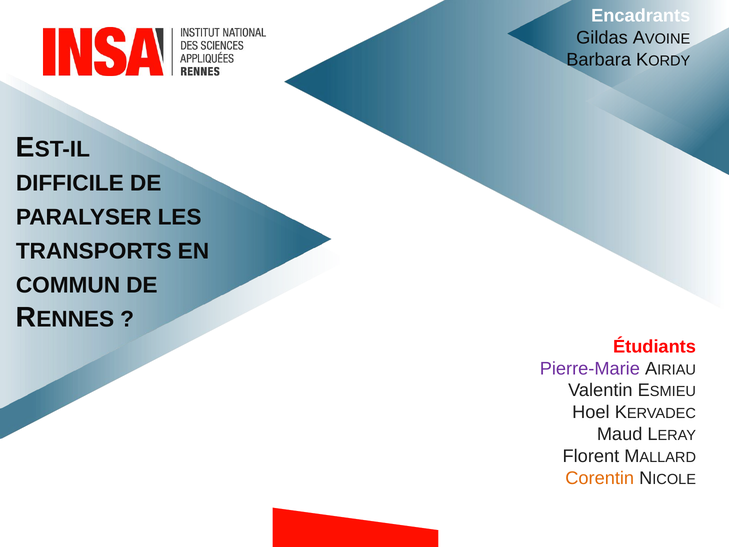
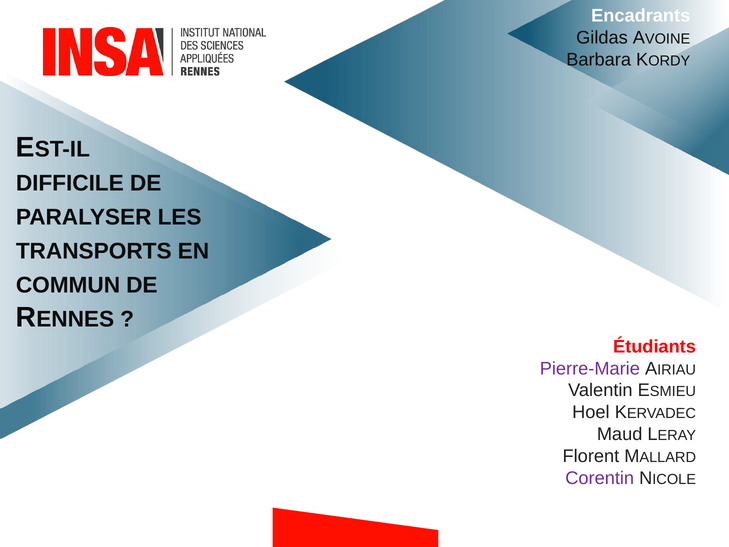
Corentin colour: orange -> purple (600, 478)
